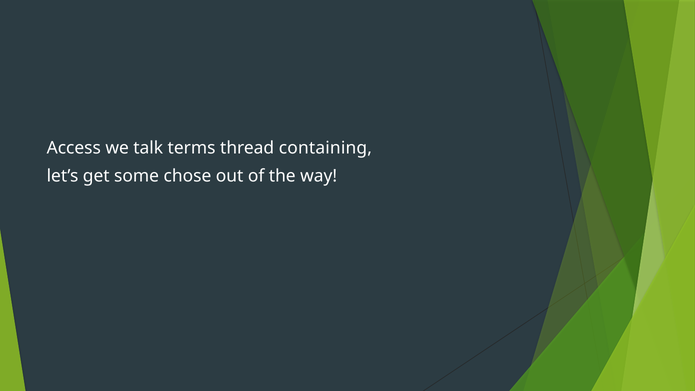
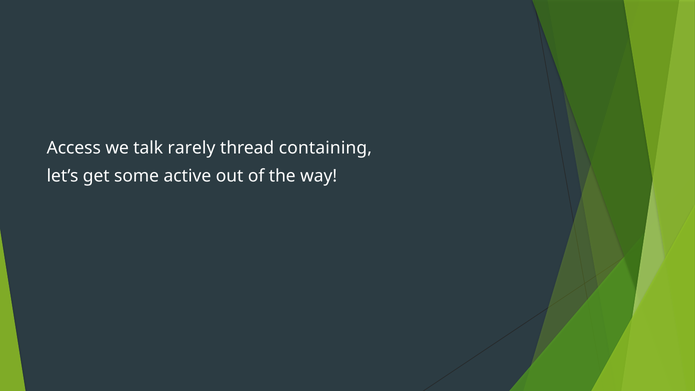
terms: terms -> rarely (192, 148)
chose: chose -> active (187, 176)
